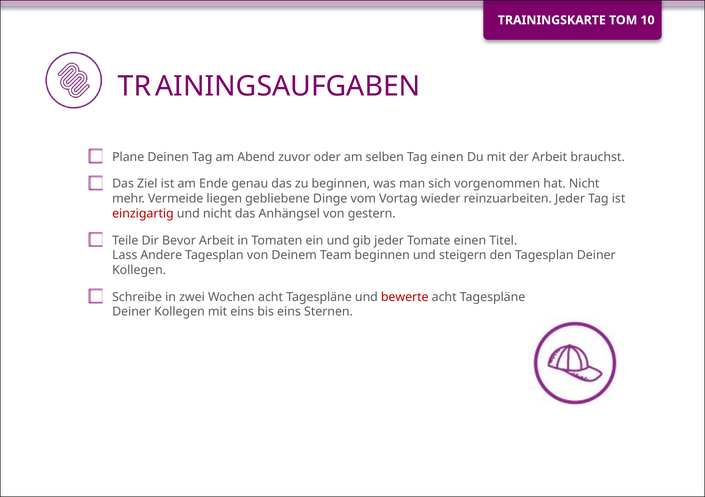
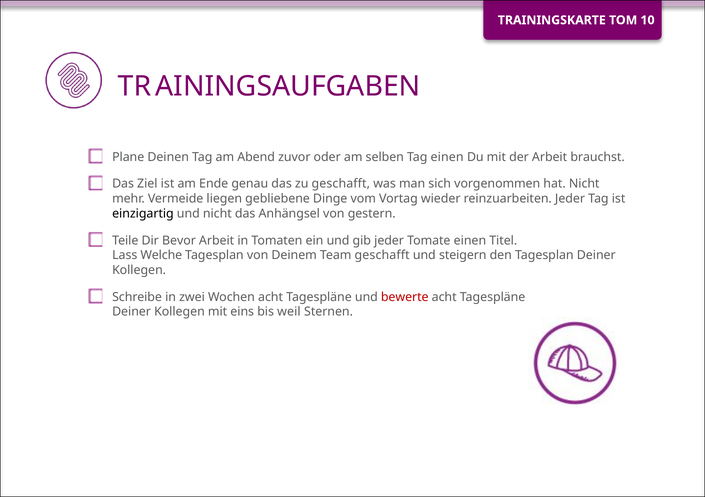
zu beginnen: beginnen -> geschafft (341, 184)
einzigartig colour: red -> black (143, 214)
Andere: Andere -> Welche (161, 255)
Team beginnen: beginnen -> geschafft (382, 255)
bis eins: eins -> weil (289, 312)
